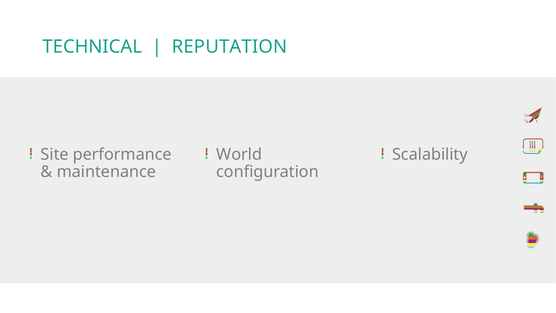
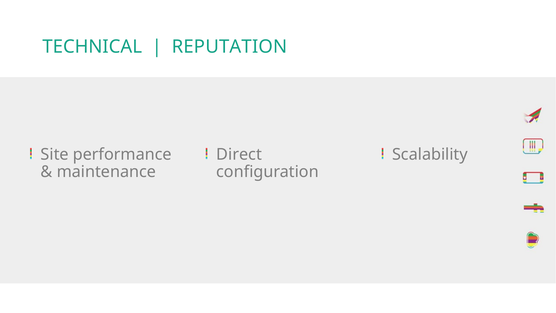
World: World -> Direct (239, 154)
